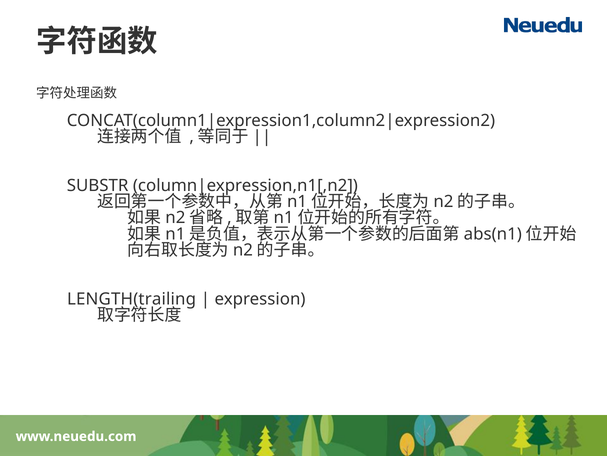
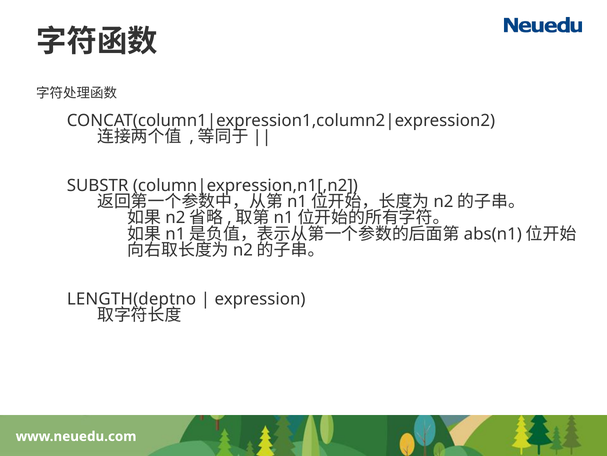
LENGTH(trailing: LENGTH(trailing -> LENGTH(deptno (132, 299)
